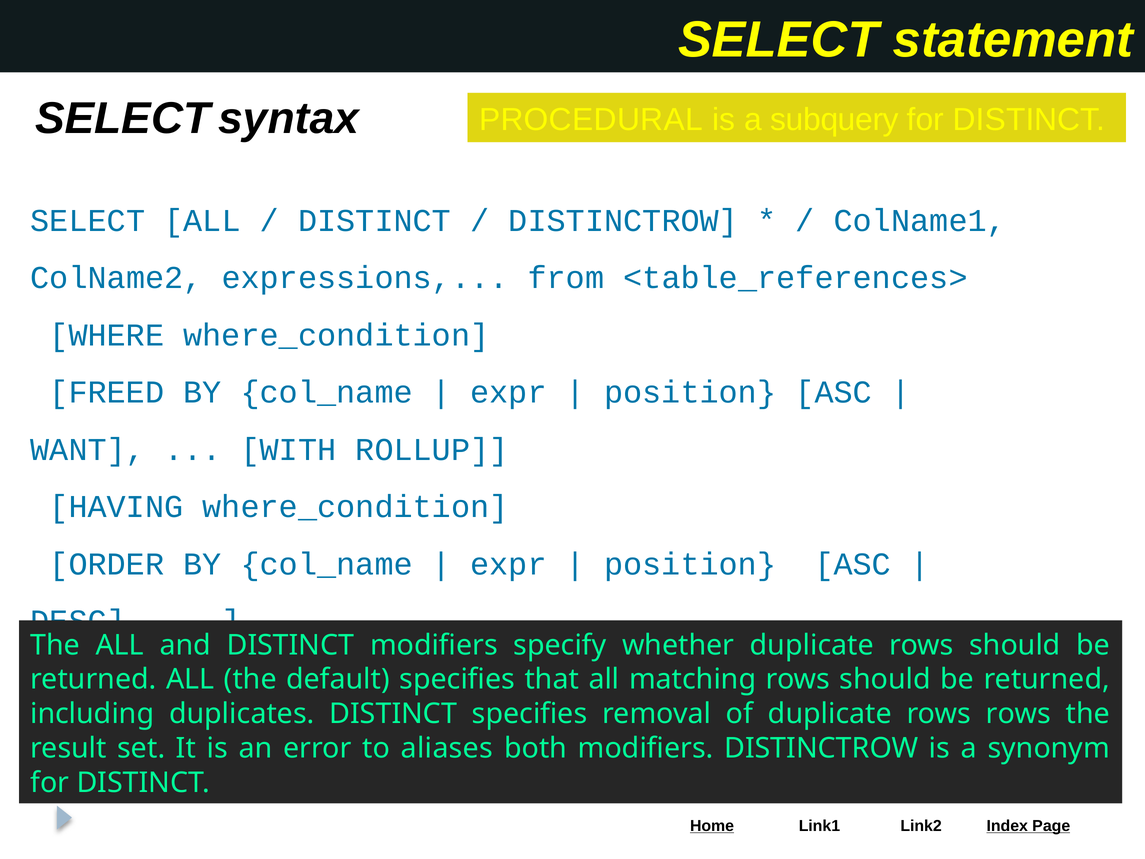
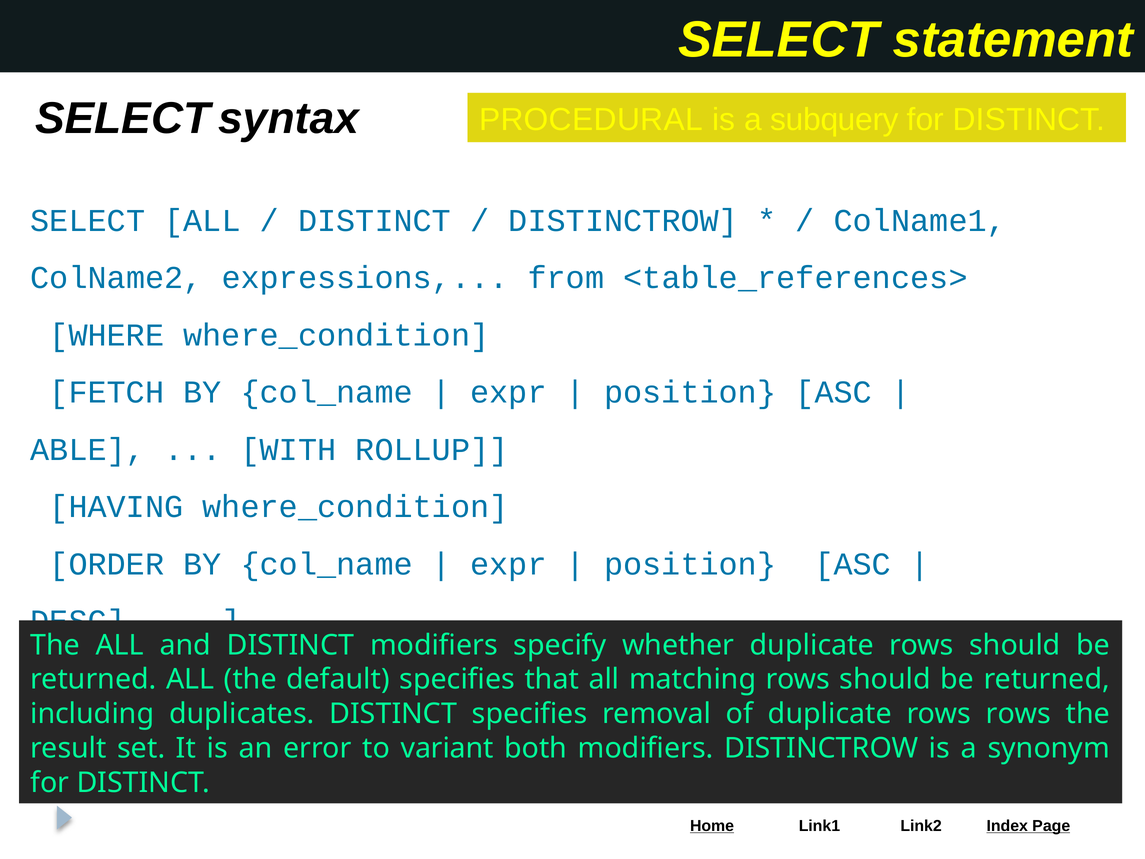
FREED: FREED -> FETCH (107, 392)
WANT: WANT -> ABLE (88, 450)
aliases: aliases -> variant (447, 748)
